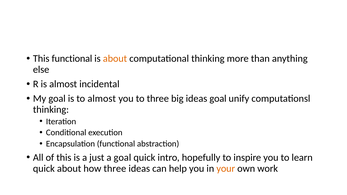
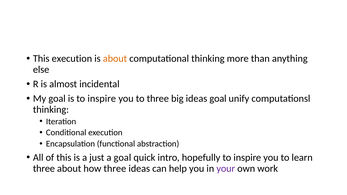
This functional: functional -> execution (72, 59)
is to almost: almost -> inspire (102, 99)
quick: quick -> three (44, 169)
your colour: orange -> purple (226, 169)
